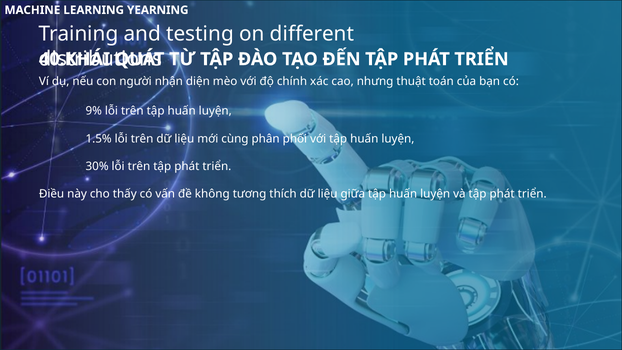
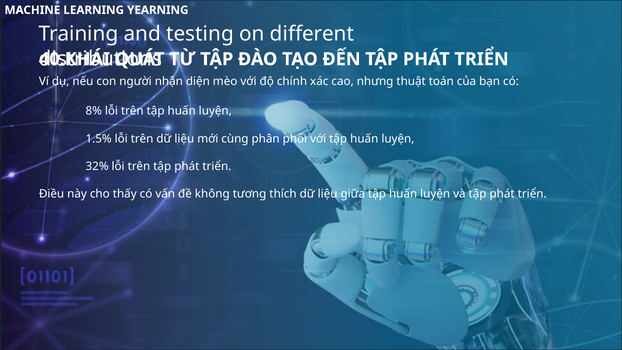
9%: 9% -> 8% (94, 111)
30%: 30% -> 32% (97, 166)
